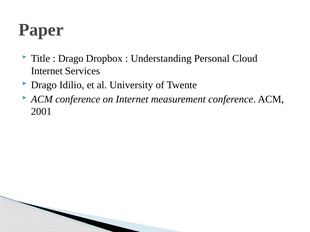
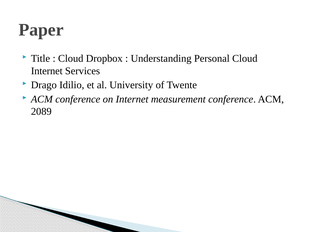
Drago: Drago -> Cloud (71, 59)
2001: 2001 -> 2089 (41, 112)
